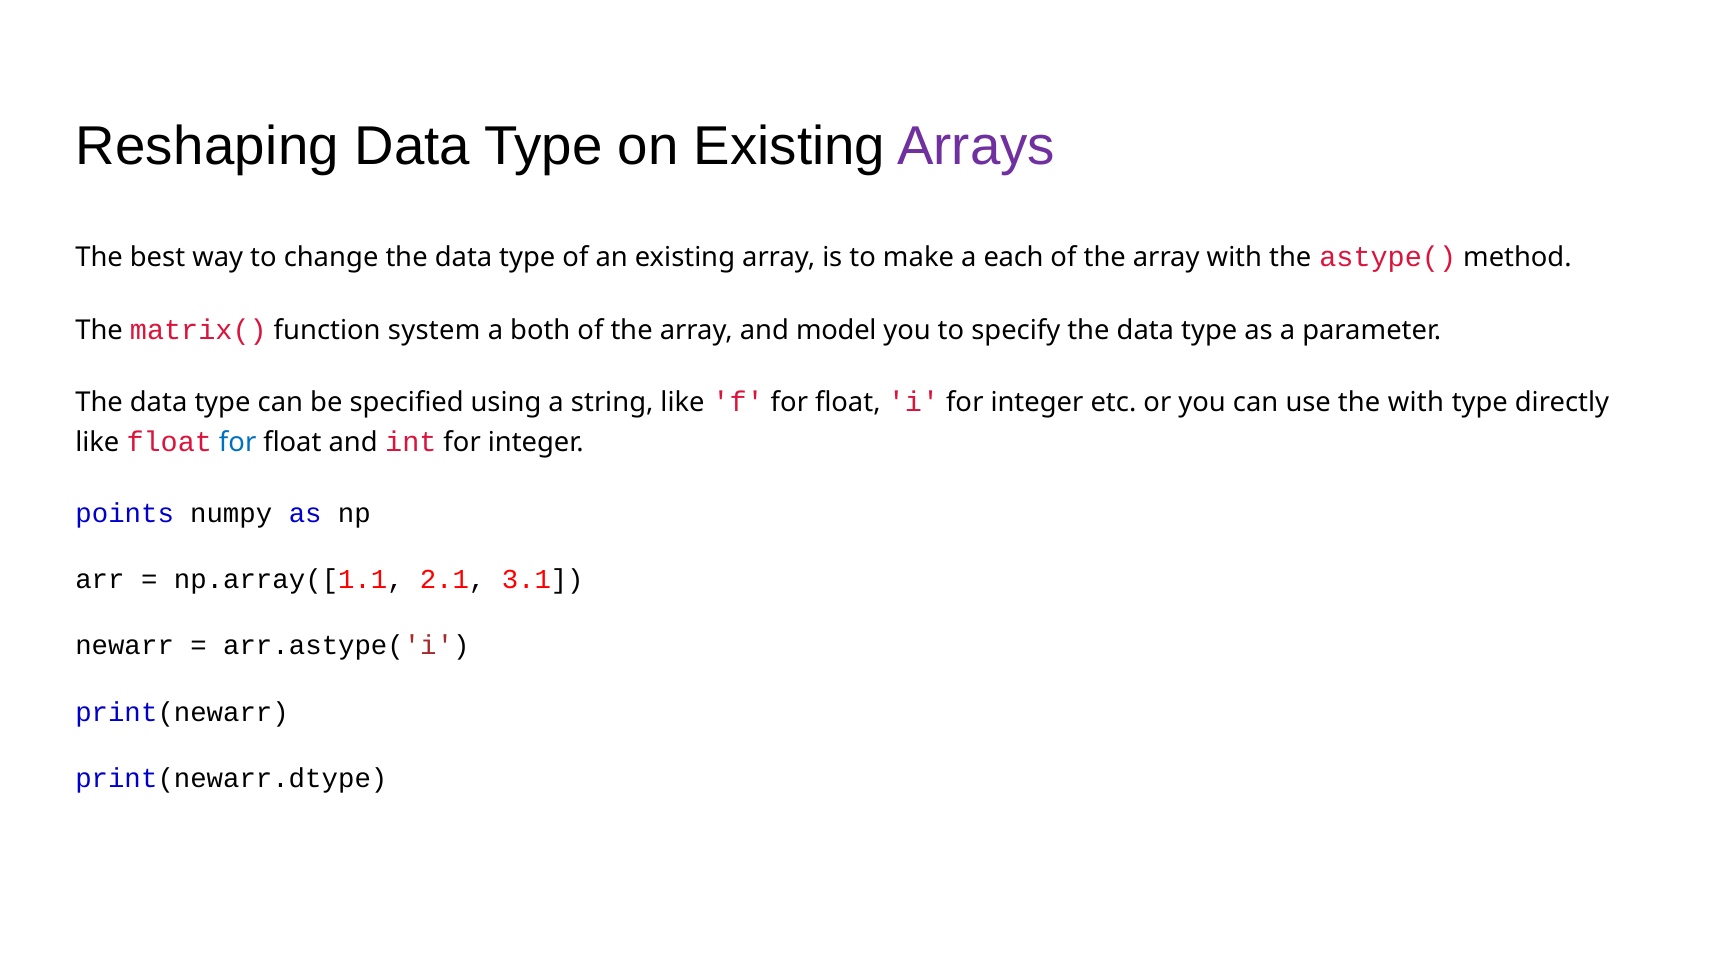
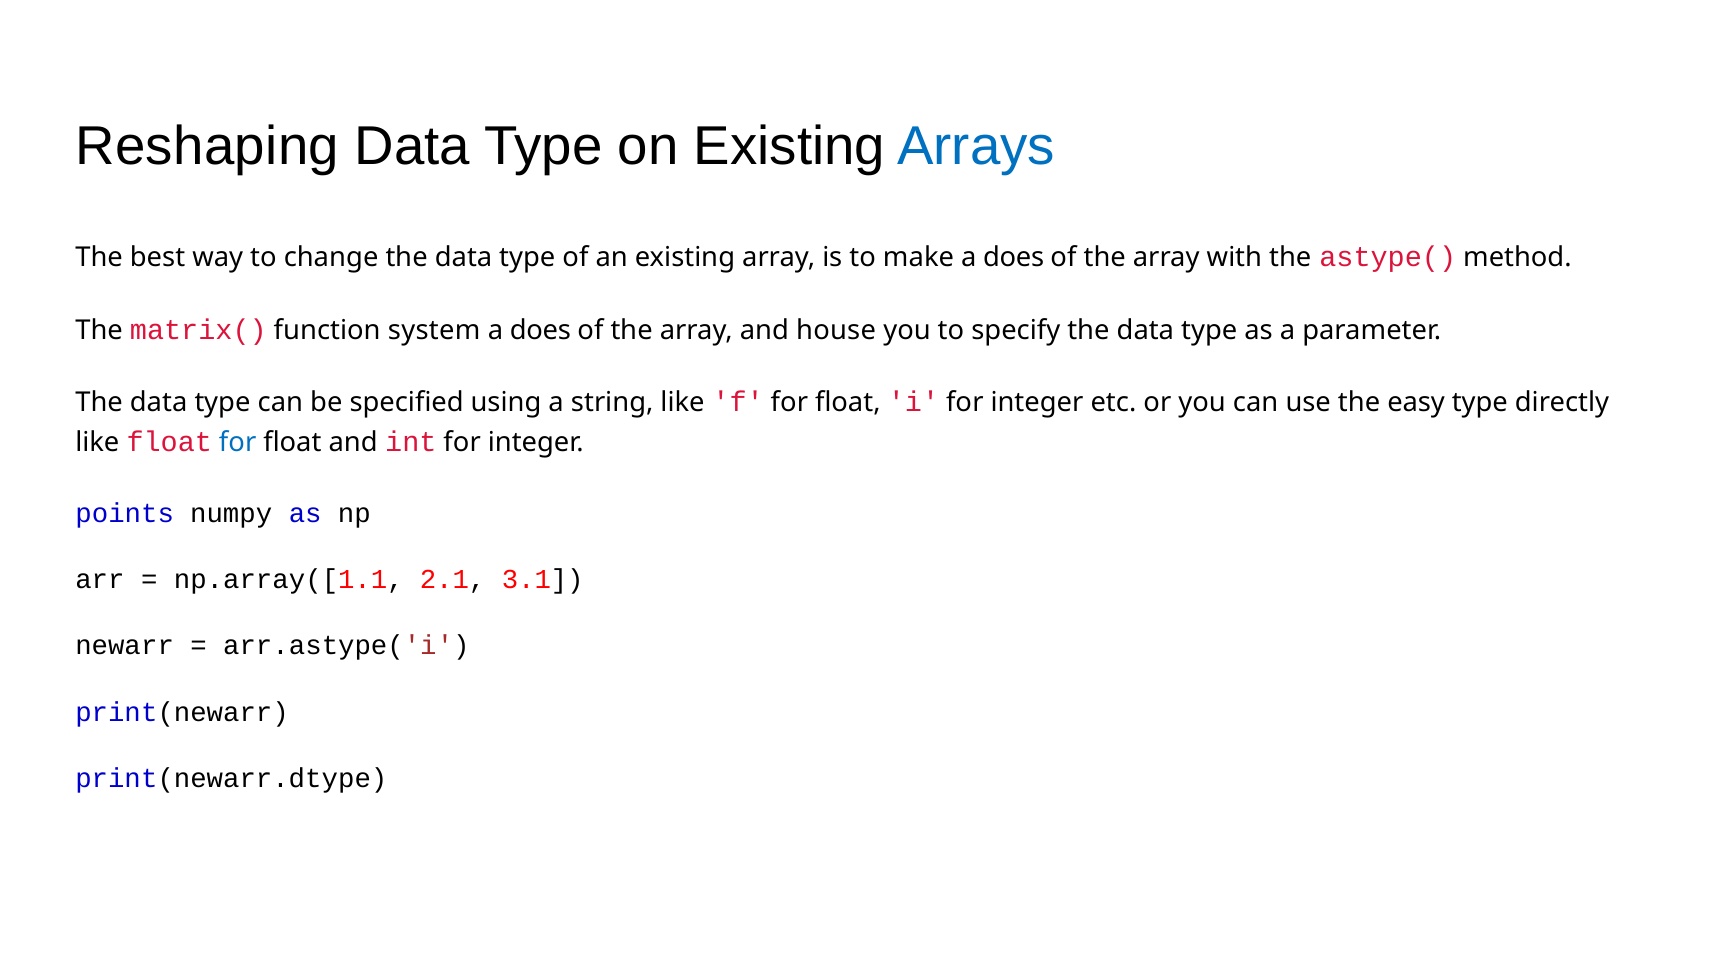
Arrays colour: purple -> blue (976, 147)
make a each: each -> does (1014, 257)
both: both -> does (540, 330)
model: model -> house (836, 330)
the with: with -> easy (1416, 403)
